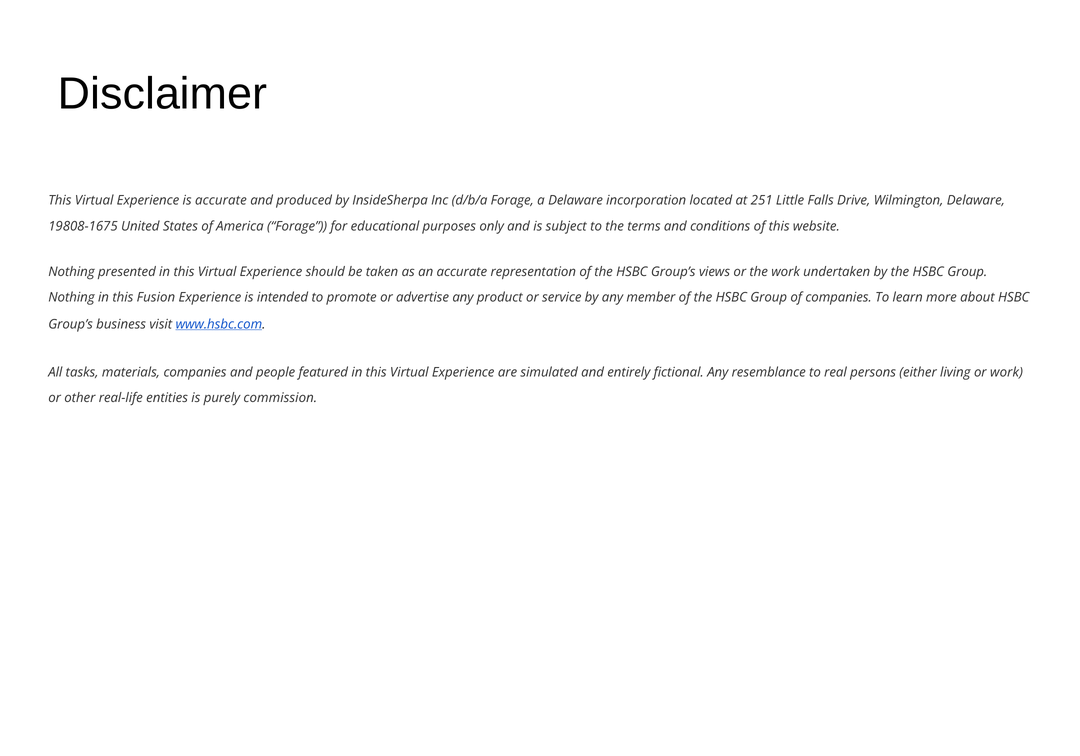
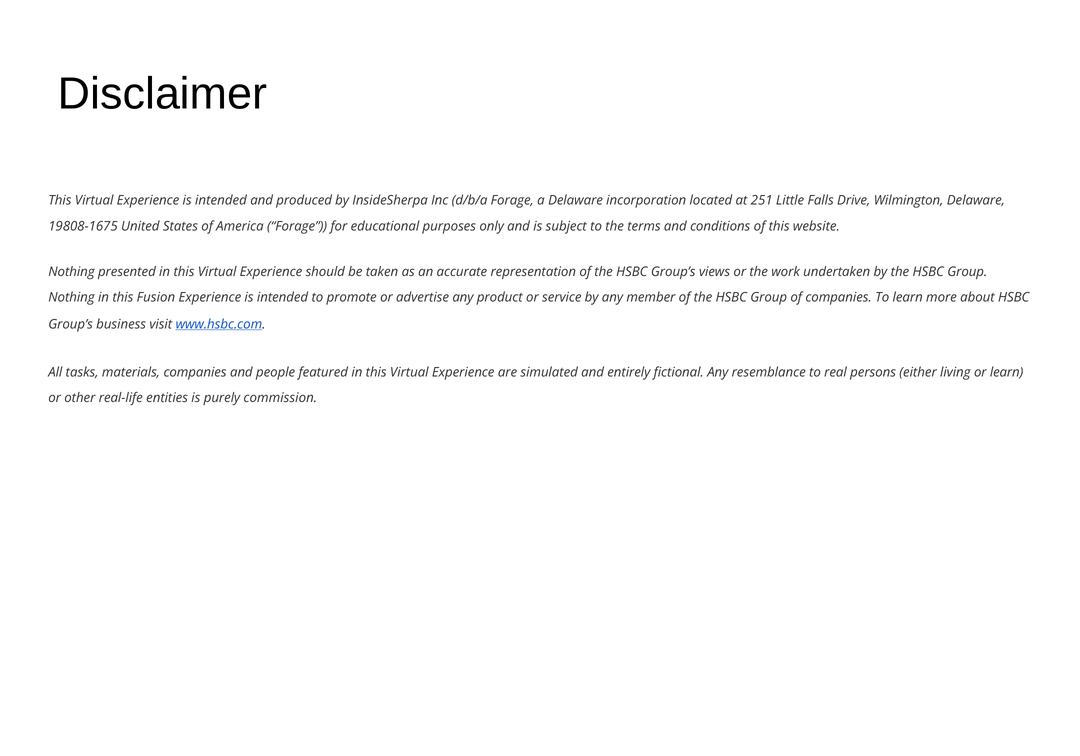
Virtual Experience is accurate: accurate -> intended (221, 200)
or work: work -> learn (1007, 372)
